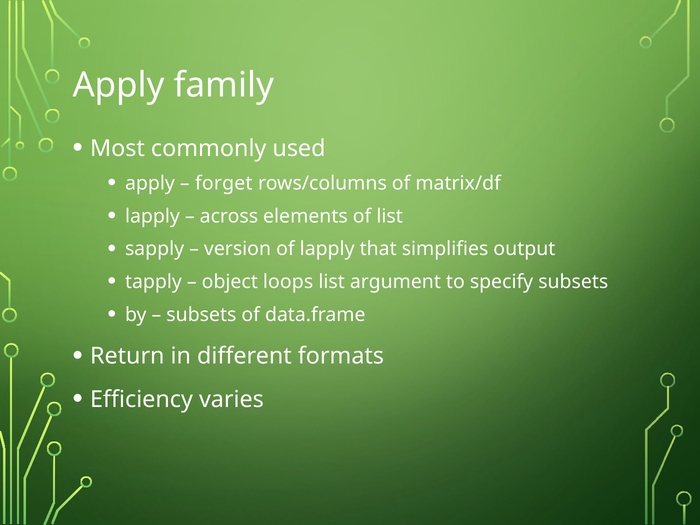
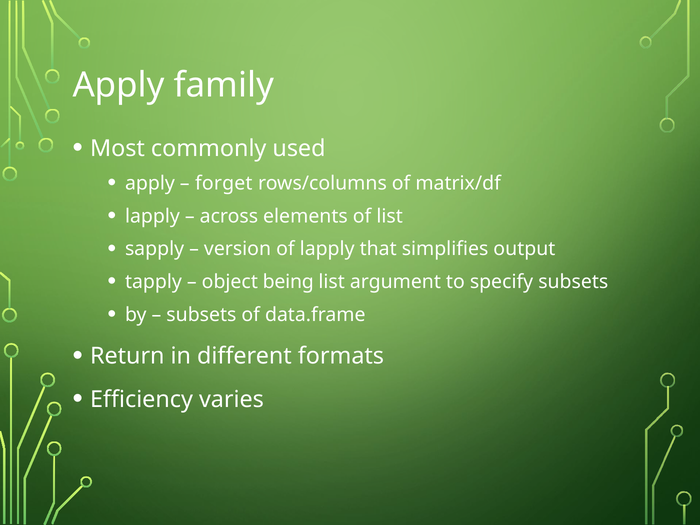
loops: loops -> being (288, 282)
